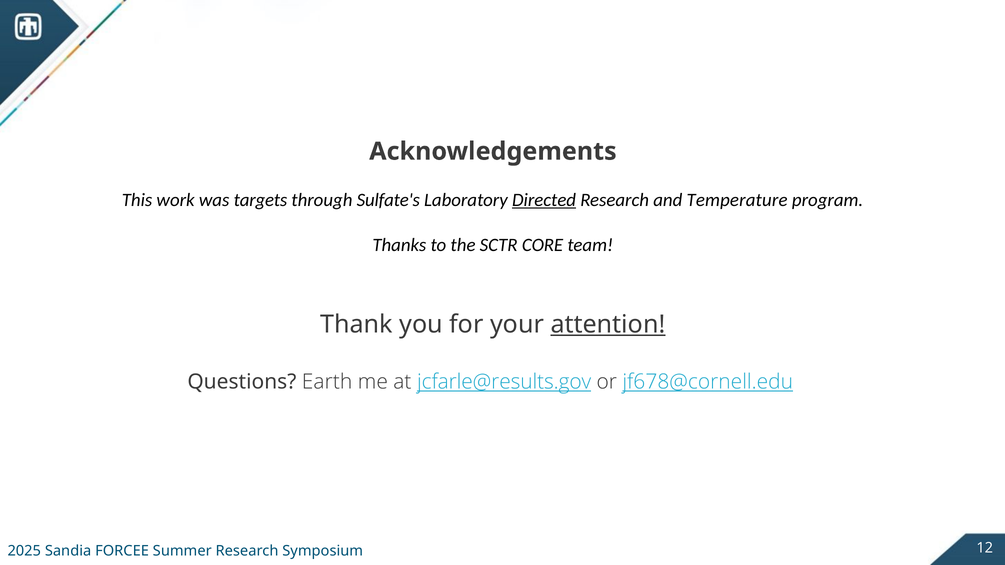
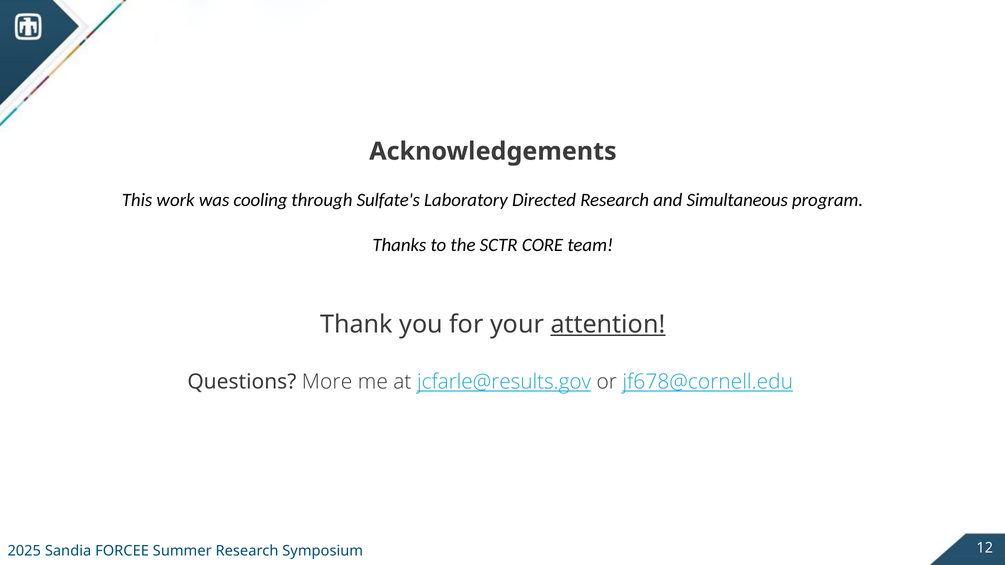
targets: targets -> cooling (260, 200)
Directed underline: present -> none (544, 200)
Temperature: Temperature -> Simultaneous (737, 200)
Earth: Earth -> More (327, 382)
